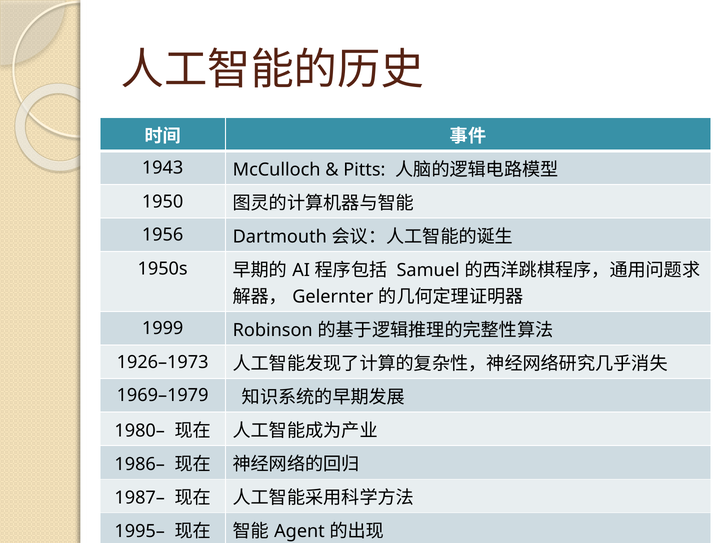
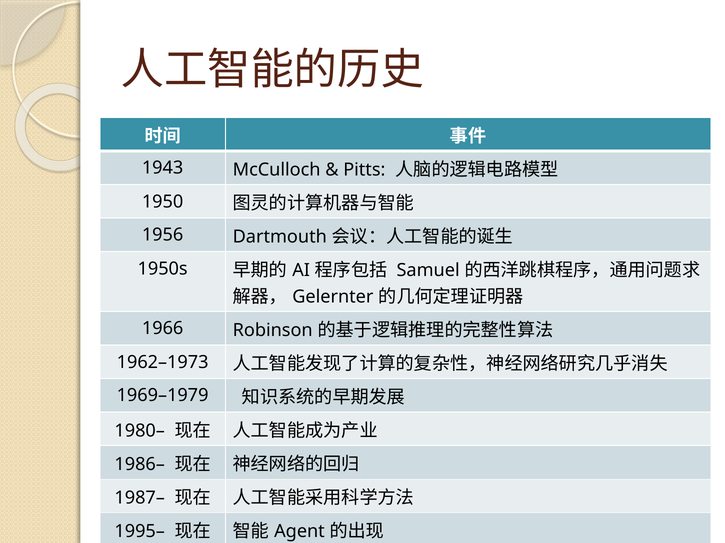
1999: 1999 -> 1966 (163, 329)
1926–1973: 1926–1973 -> 1962–1973 (163, 363)
